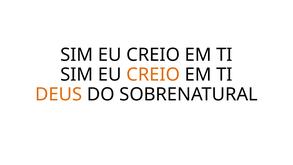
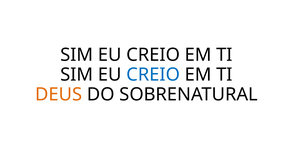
CREIO colour: orange -> blue (153, 75)
